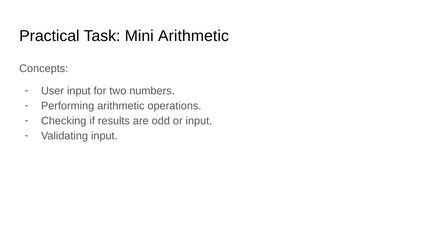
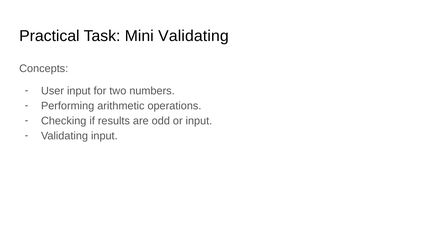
Mini Arithmetic: Arithmetic -> Validating (193, 36)
